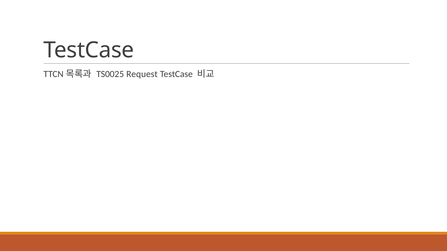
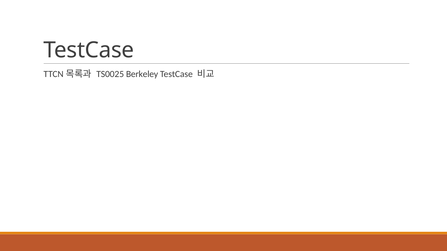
Request: Request -> Berkeley (142, 74)
